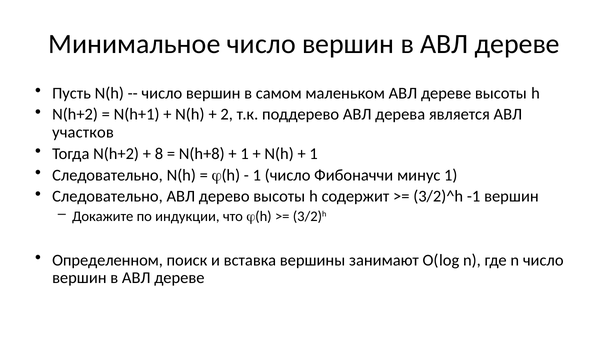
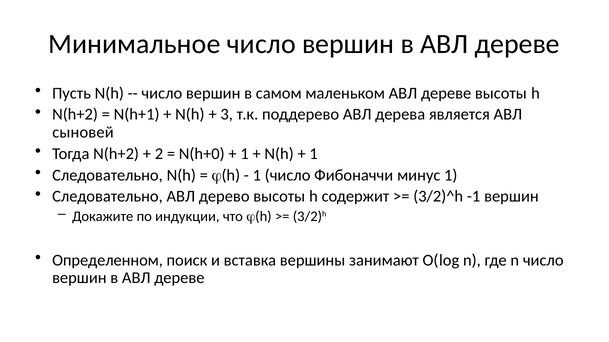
2: 2 -> 3 (227, 115)
участков: участков -> сыновей (83, 133)
8: 8 -> 2 (159, 154)
N(h+8: N(h+8 -> N(h+0 (202, 154)
